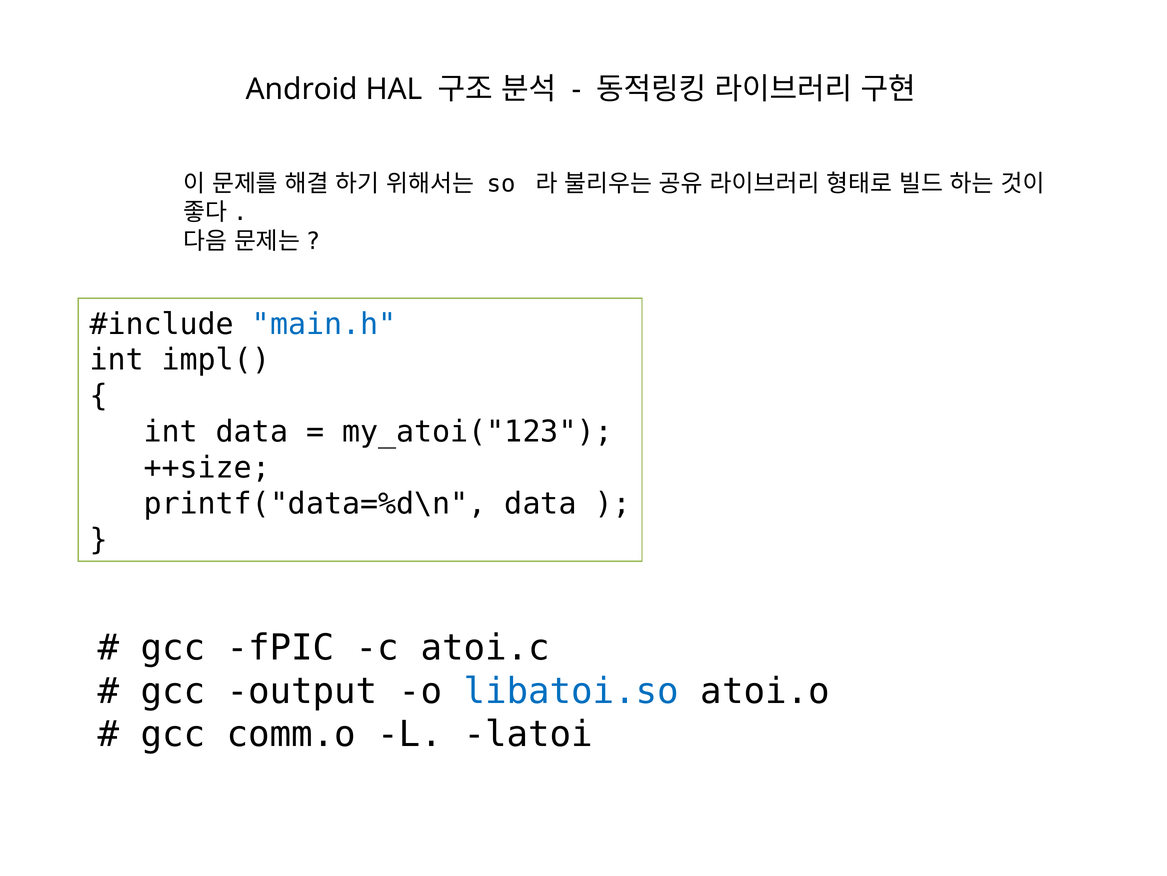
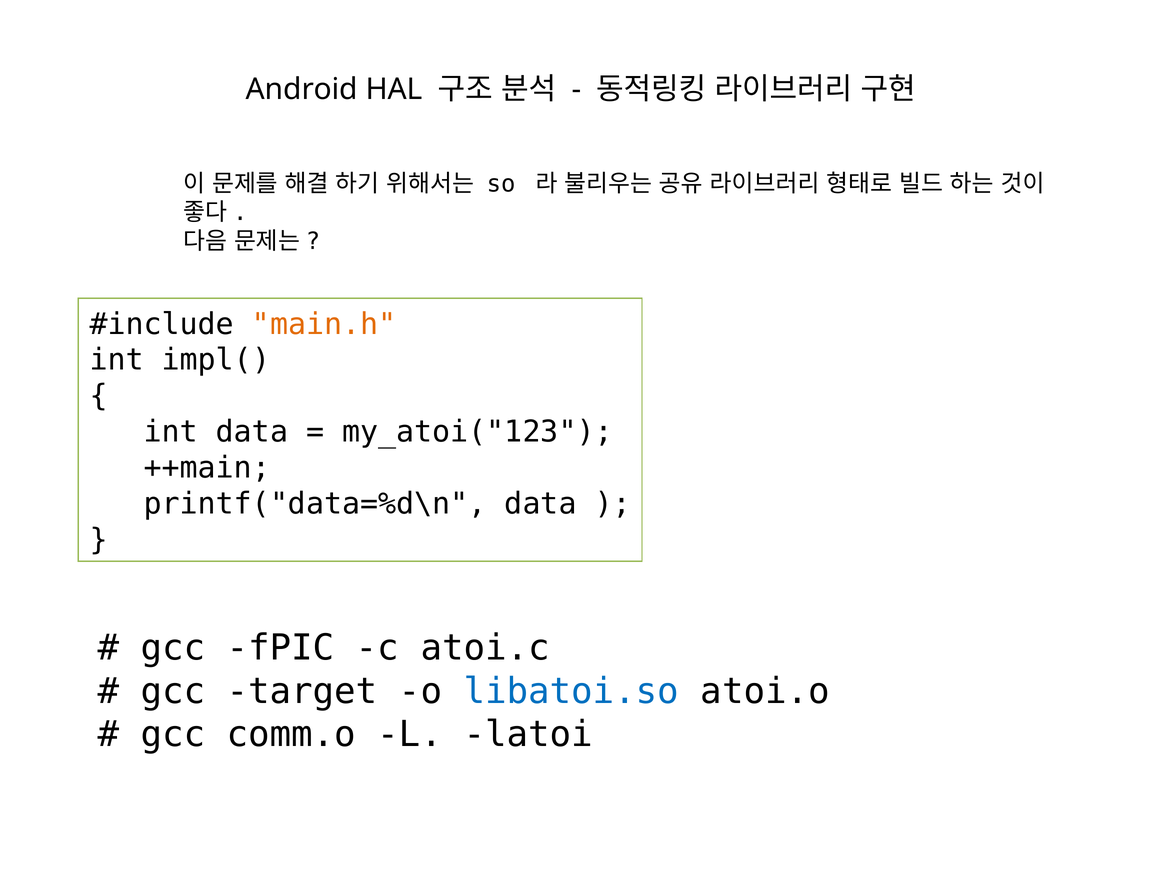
main.h colour: blue -> orange (324, 324)
++size: ++size -> ++main (207, 467)
output: output -> target (302, 691)
